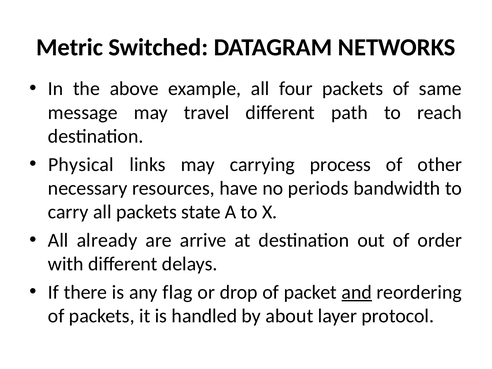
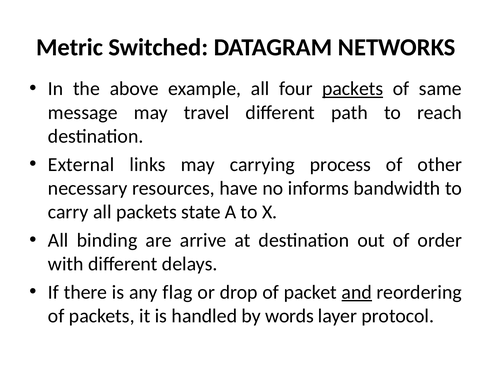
packets underline: none -> present (353, 89)
Physical: Physical -> External (81, 164)
periods: periods -> informs (318, 188)
already: already -> binding (107, 240)
about: about -> words (290, 316)
